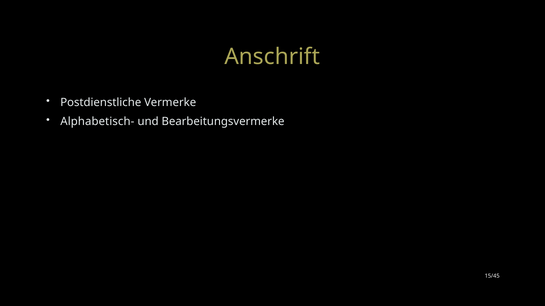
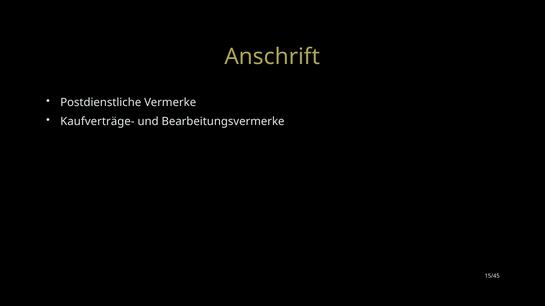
Alphabetisch-: Alphabetisch- -> Kaufverträge- (97, 122)
